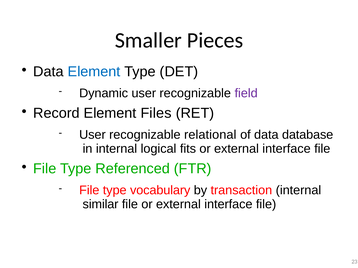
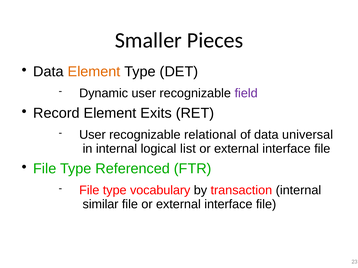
Element colour: blue -> orange (94, 72)
Files: Files -> Exits (156, 113)
database: database -> universal (308, 135)
fits: fits -> list (188, 149)
